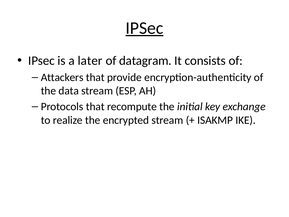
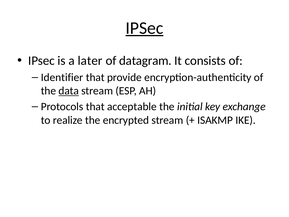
Attackers: Attackers -> Identifier (62, 77)
data underline: none -> present (69, 91)
recompute: recompute -> acceptable (132, 106)
